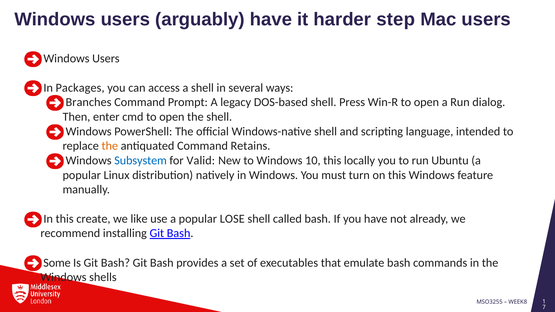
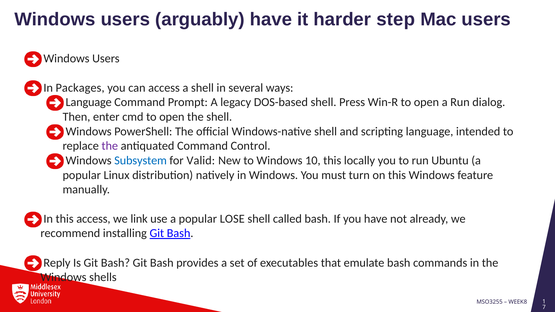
Branches: Branches -> Language (89, 102)
the colour: orange -> purple (110, 146)
Retains: Retains -> Control (251, 146)
this create: create -> access (93, 219)
like: like -> link (139, 219)
Some: Some -> Reply (57, 263)
